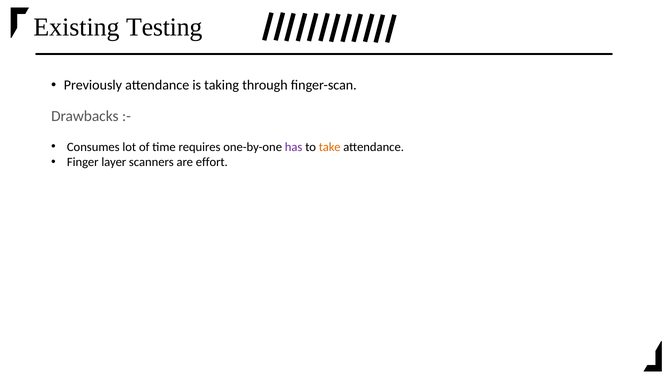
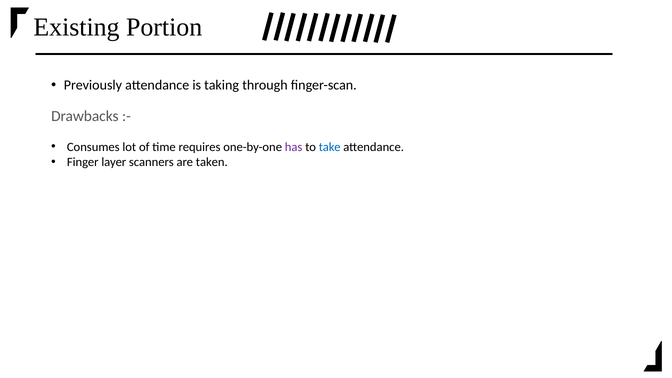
Testing: Testing -> Portion (164, 27)
take colour: orange -> blue (330, 147)
effort: effort -> taken (212, 162)
